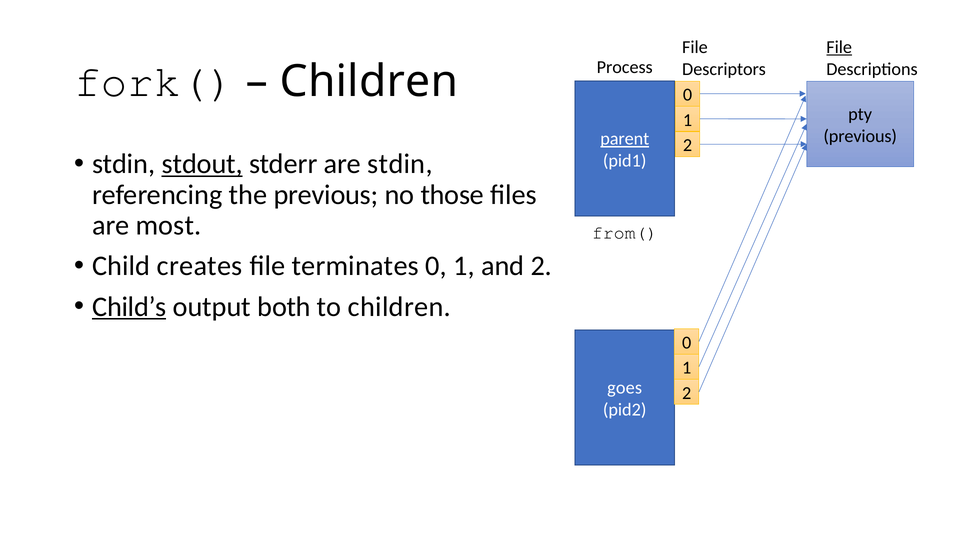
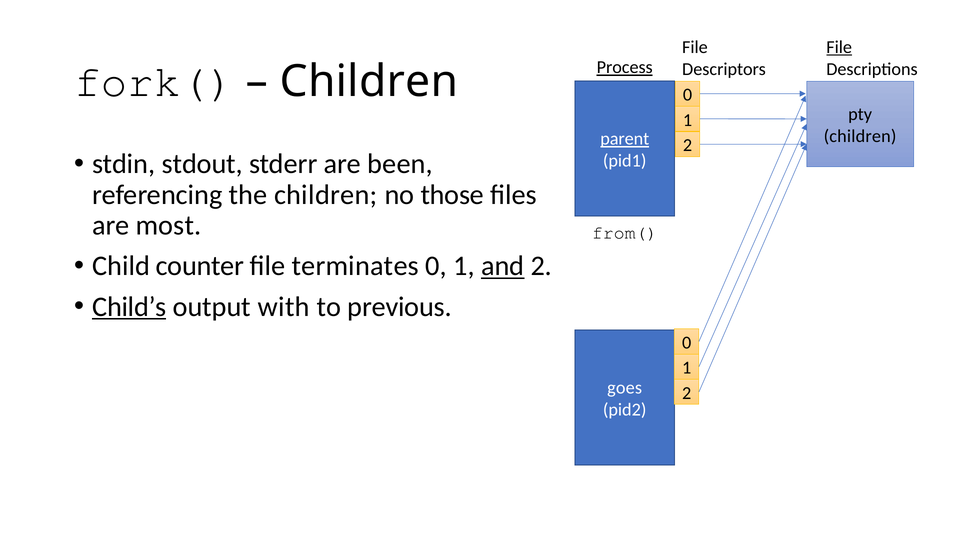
Process underline: none -> present (625, 67)
previous: previous -> children (860, 136)
stdout underline: present -> none (202, 164)
are stdin: stdin -> been (400, 164)
the previous: previous -> children (326, 195)
creates: creates -> counter (200, 266)
and underline: none -> present (503, 266)
both: both -> with (284, 307)
to children: children -> previous (400, 307)
